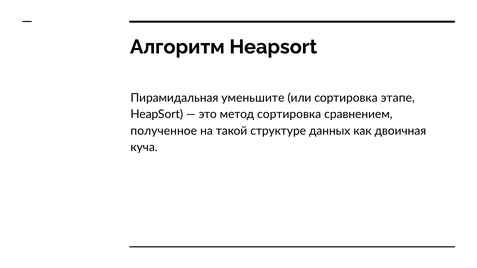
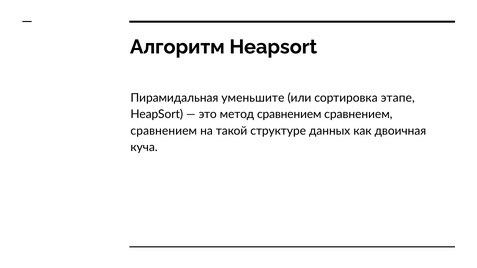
метод сортировка: сортировка -> сравнением (289, 114)
полученное: полученное -> сравнением (164, 131)
